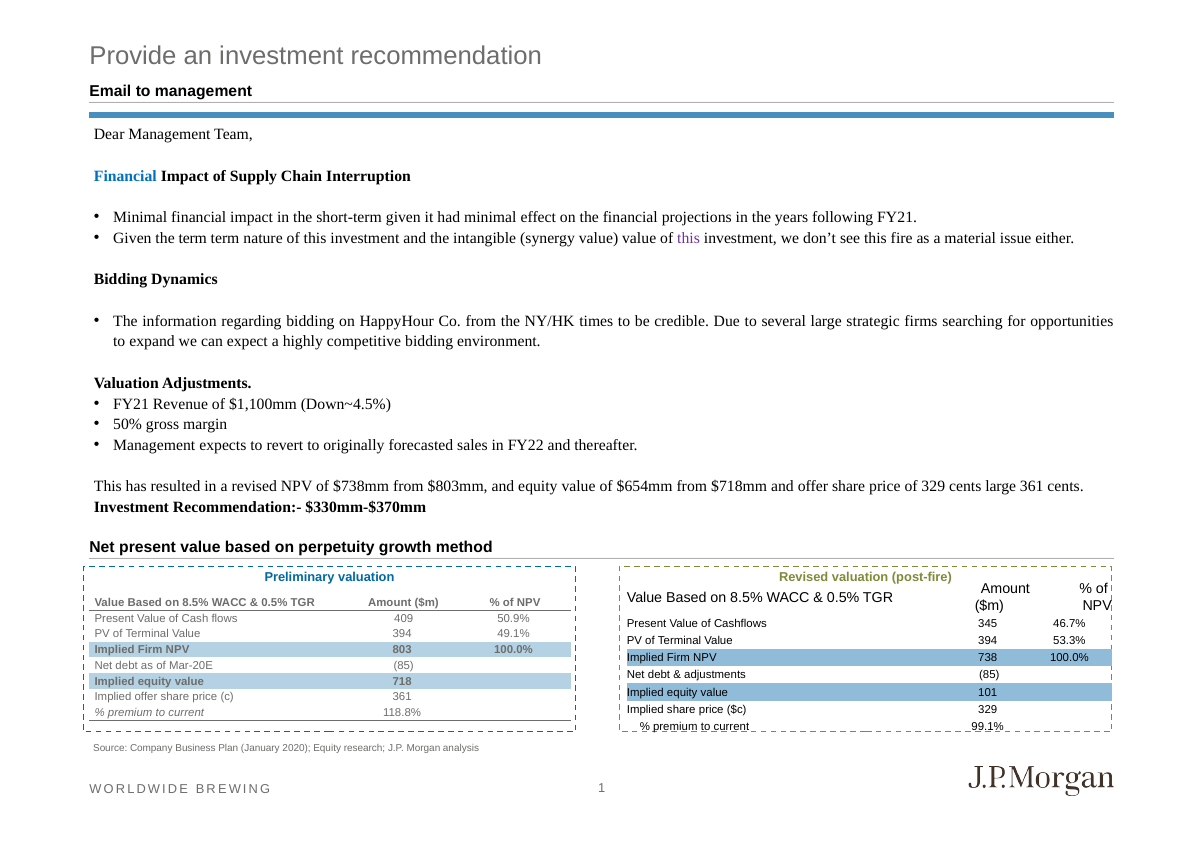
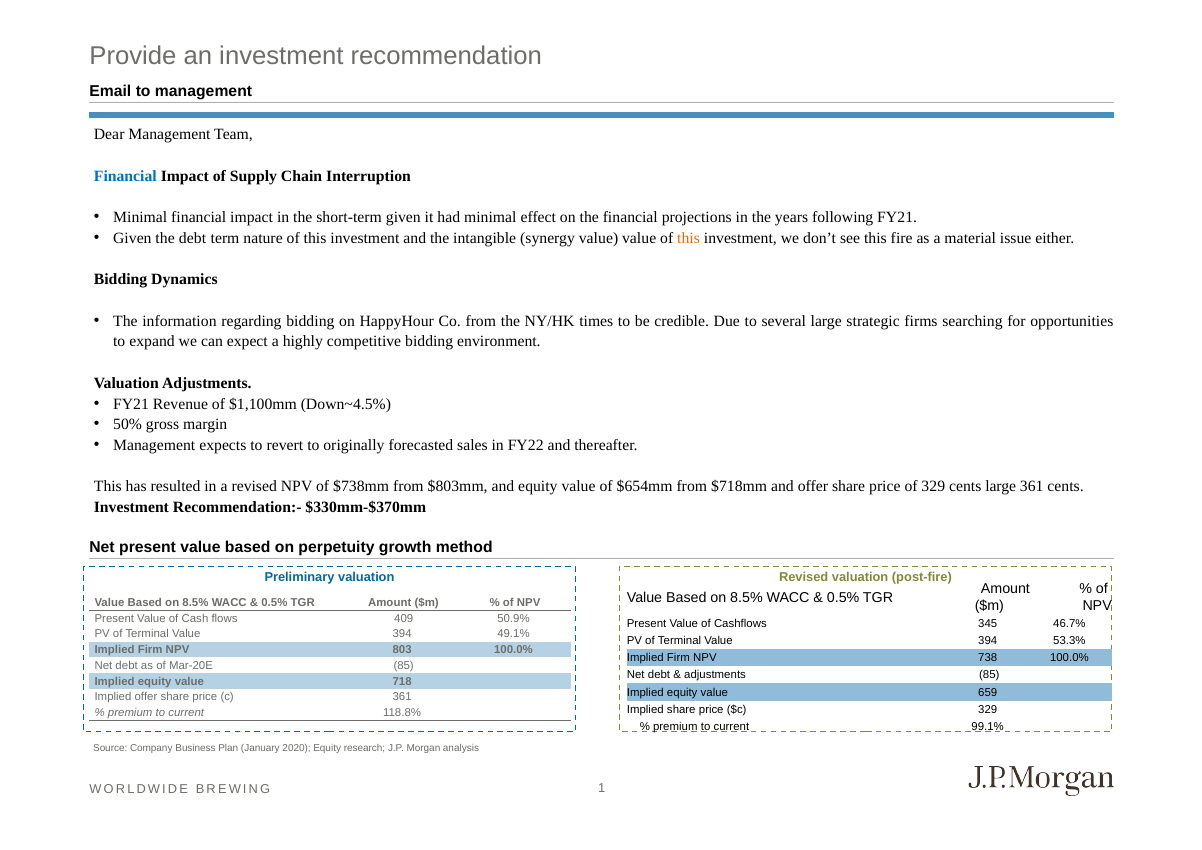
the term: term -> debt (193, 238)
this colour: purple -> orange (689, 238)
101: 101 -> 659 (988, 693)
